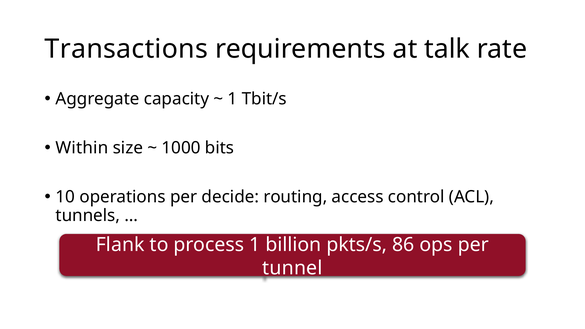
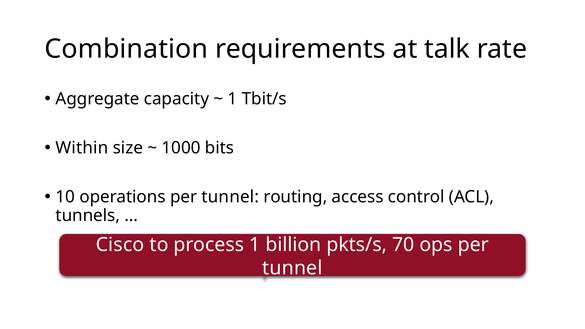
Transactions: Transactions -> Combination (126, 49)
operations per decide: decide -> tunnel (230, 197)
Flank: Flank -> Cisco (120, 245)
86: 86 -> 70 (403, 245)
